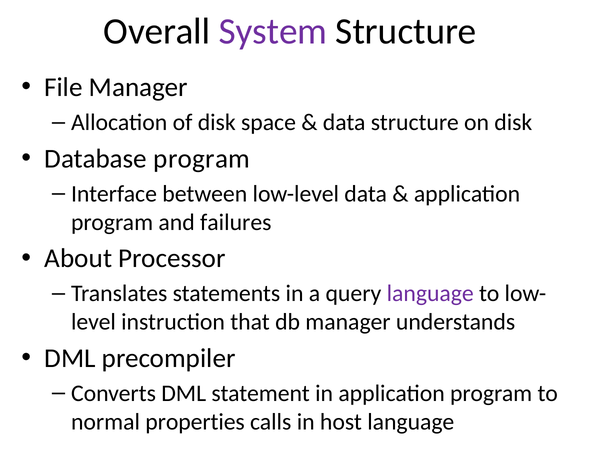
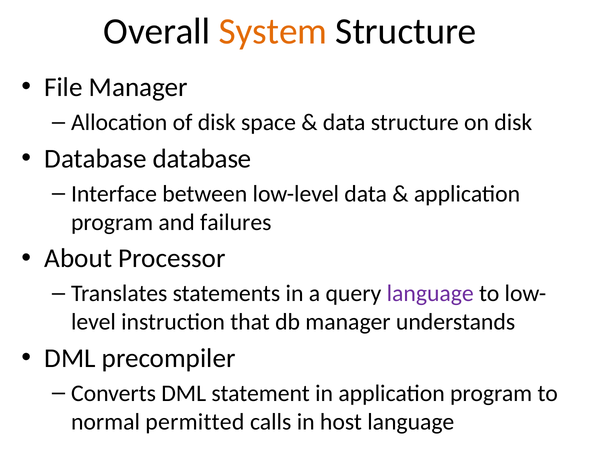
System colour: purple -> orange (273, 32)
Database program: program -> database (202, 159)
properties: properties -> permitted (195, 422)
